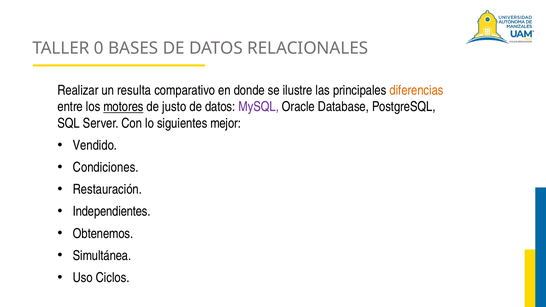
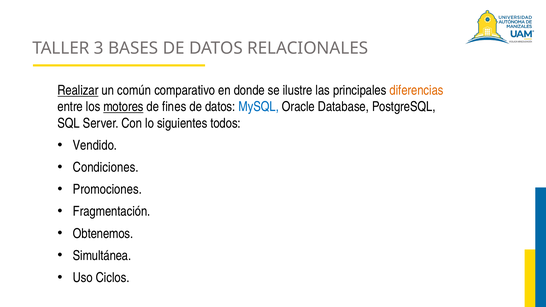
0: 0 -> 3 (99, 48)
Realizar underline: none -> present (78, 90)
resulta: resulta -> común (134, 90)
justo: justo -> fines (174, 107)
MySQL colour: purple -> blue (259, 107)
mejor: mejor -> todos (226, 123)
Restauración: Restauración -> Promociones (107, 189)
Independientes: Independientes -> Fragmentación (112, 212)
